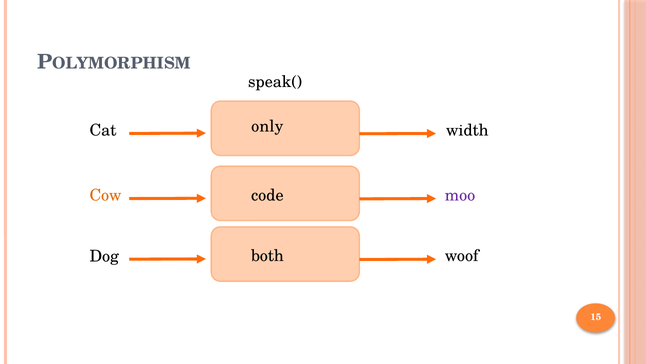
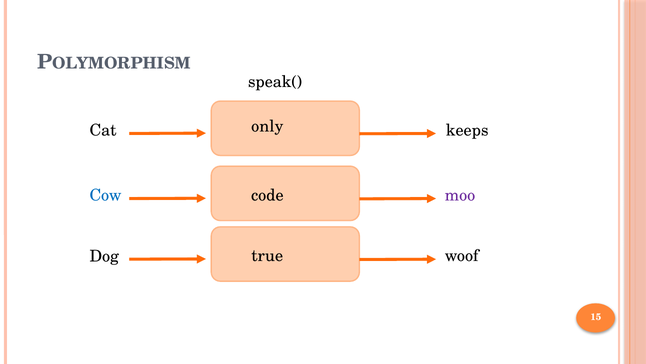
width: width -> keeps (467, 130)
Cow colour: orange -> blue (106, 195)
both: both -> true (267, 255)
